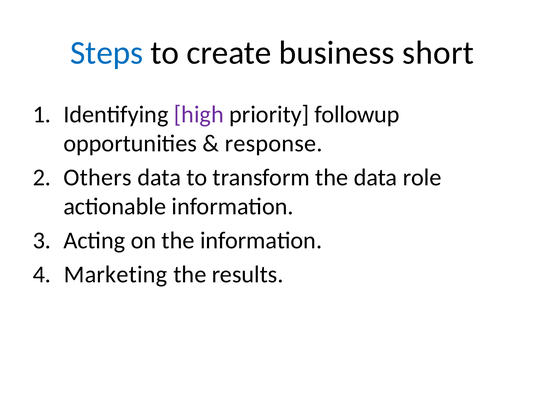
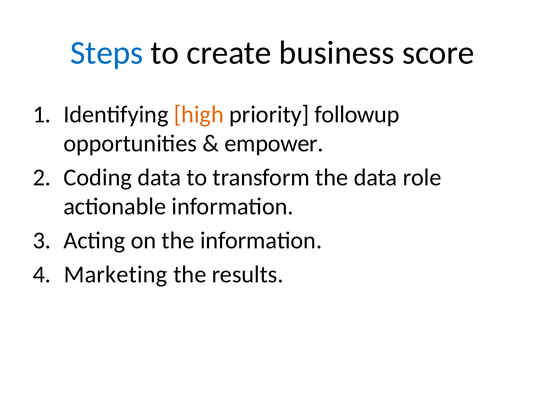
short: short -> score (438, 53)
high colour: purple -> orange (199, 114)
response: response -> empower (274, 143)
Others: Others -> Coding (98, 177)
